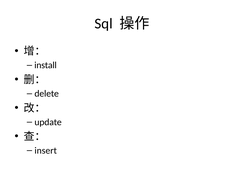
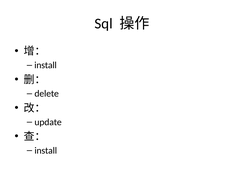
insert: insert -> install (46, 151)
